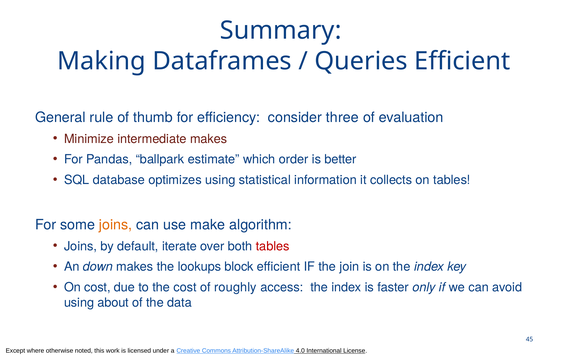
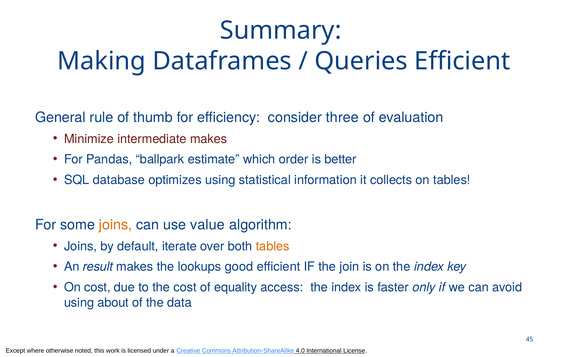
make: make -> value (208, 225)
tables colour: red -> orange (273, 246)
down: down -> result (98, 267)
block: block -> good (239, 267)
roughly: roughly -> equality (236, 287)
